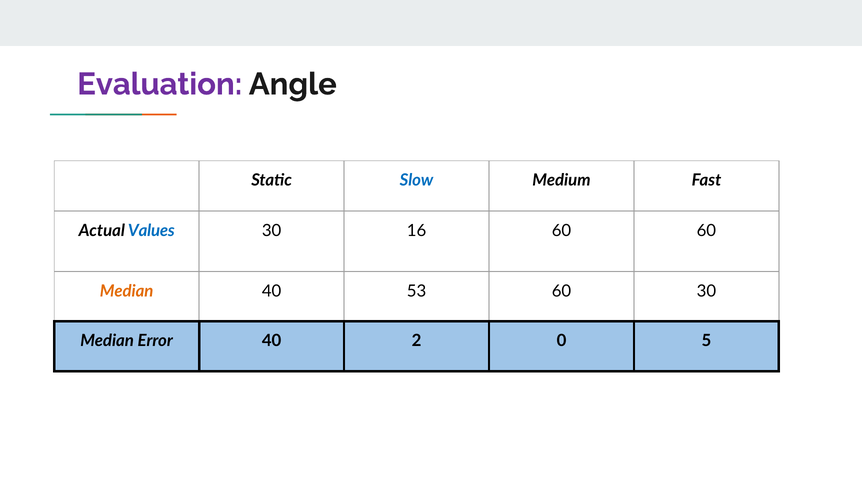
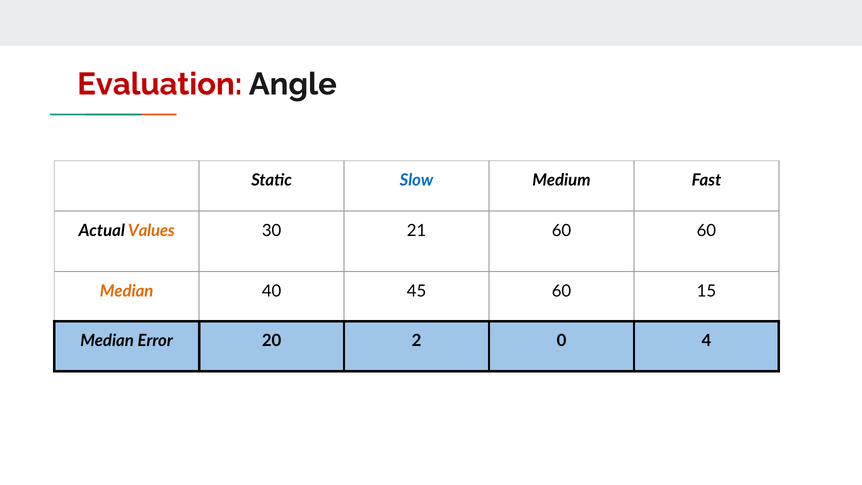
Evaluation colour: purple -> red (160, 84)
Values colour: blue -> orange (151, 231)
16: 16 -> 21 (417, 231)
53: 53 -> 45 (417, 291)
60 30: 30 -> 15 (706, 291)
Error 40: 40 -> 20 (272, 341)
5: 5 -> 4 (706, 341)
